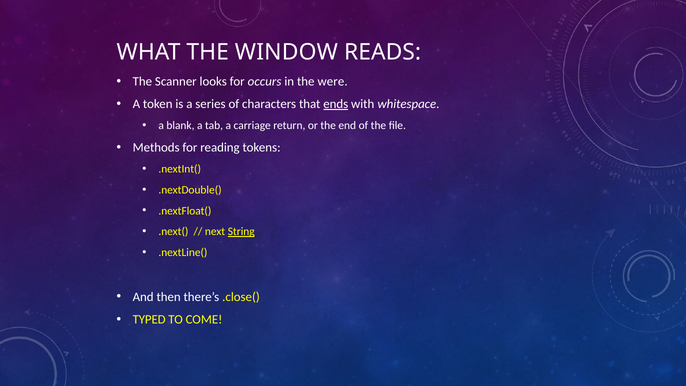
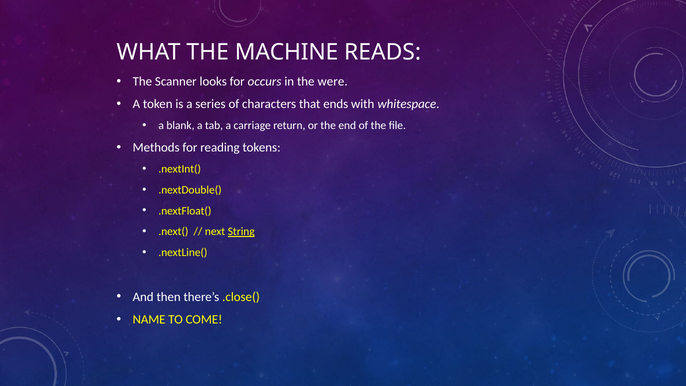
WINDOW: WINDOW -> MACHINE (287, 52)
ends underline: present -> none (336, 104)
TYPED: TYPED -> NAME (149, 319)
